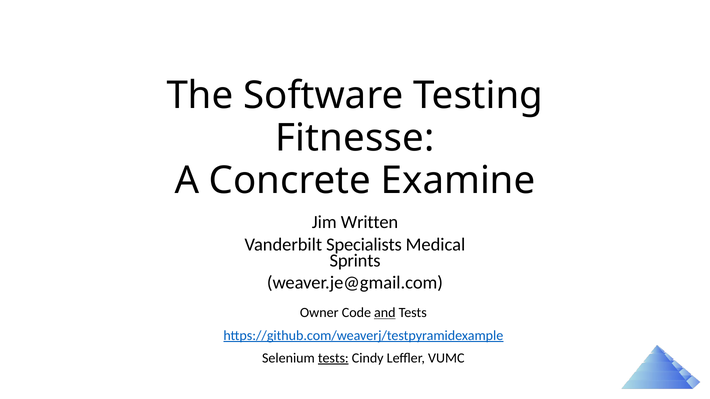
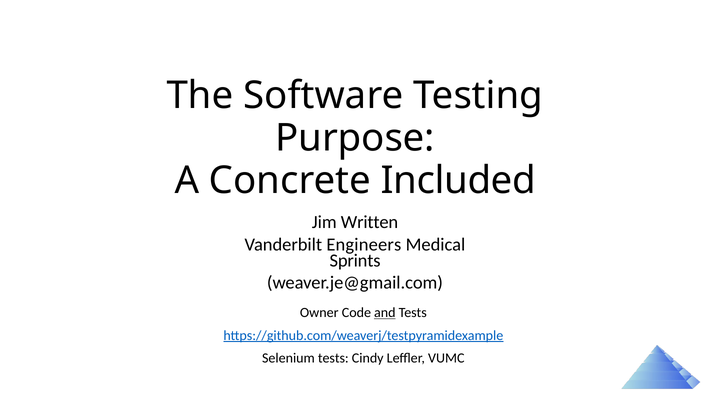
Fitnesse: Fitnesse -> Purpose (355, 138)
Examine: Examine -> Included (458, 181)
Specialists: Specialists -> Engineers (364, 245)
tests underline: present -> none (333, 358)
